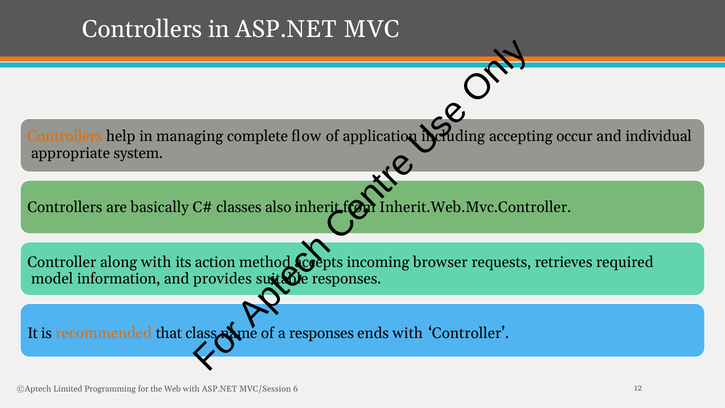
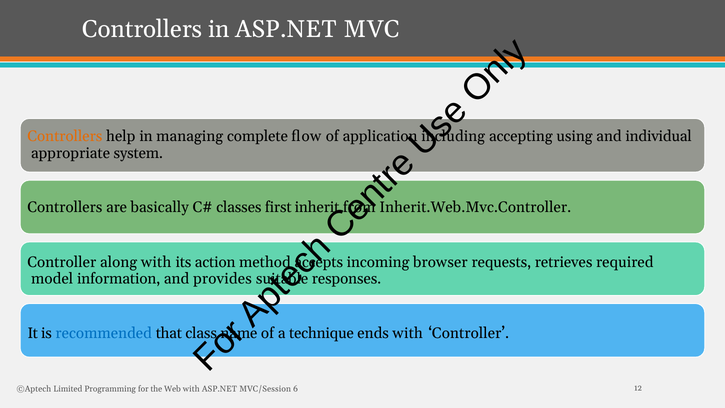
occur: occur -> using (574, 136)
also: also -> first (278, 207)
recommended colour: orange -> blue (104, 333)
a responses: responses -> technique (321, 333)
